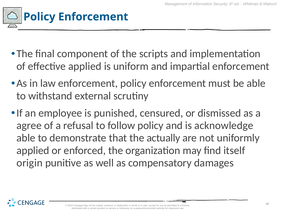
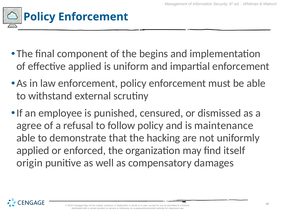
scripts: scripts -> begins (154, 54)
acknowledge: acknowledge -> maintenance (224, 125)
actually: actually -> hacking (163, 138)
